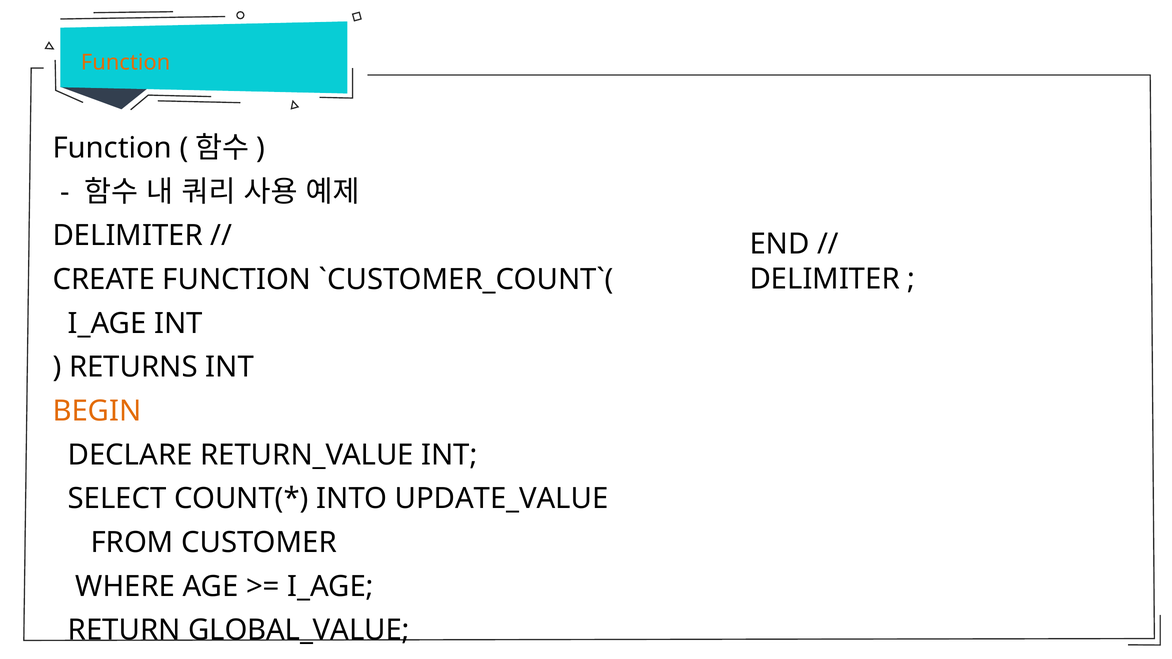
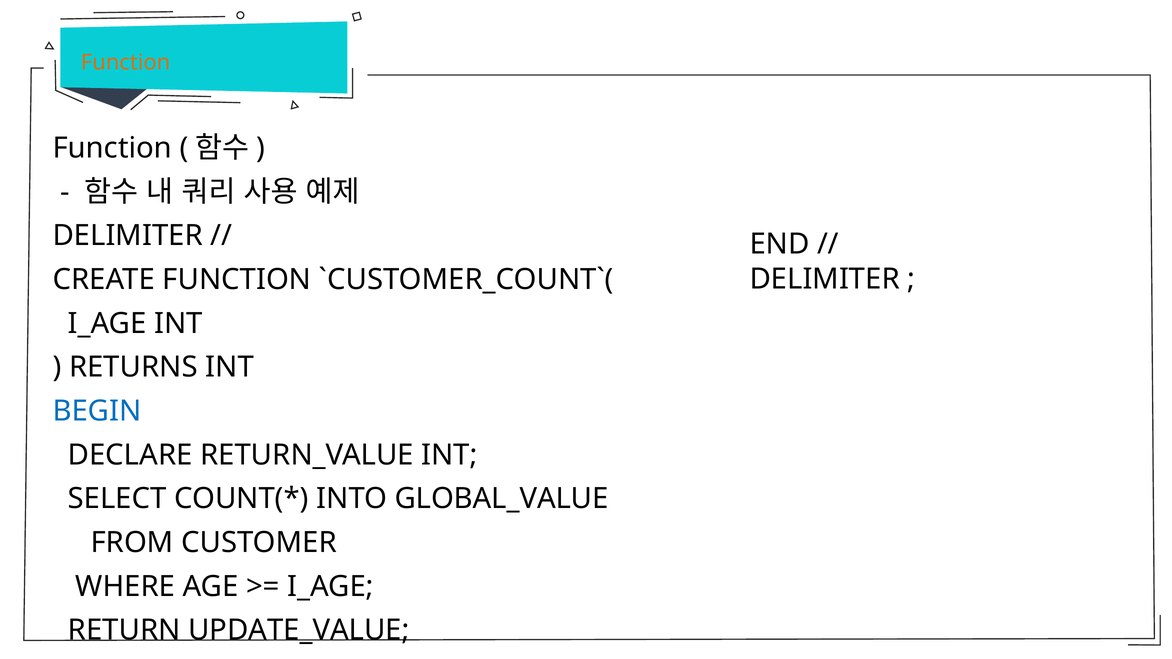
BEGIN colour: orange -> blue (97, 411)
UPDATE_VALUE: UPDATE_VALUE -> GLOBAL_VALUE (502, 499)
GLOBAL_VALUE: GLOBAL_VALUE -> UPDATE_VALUE (299, 631)
